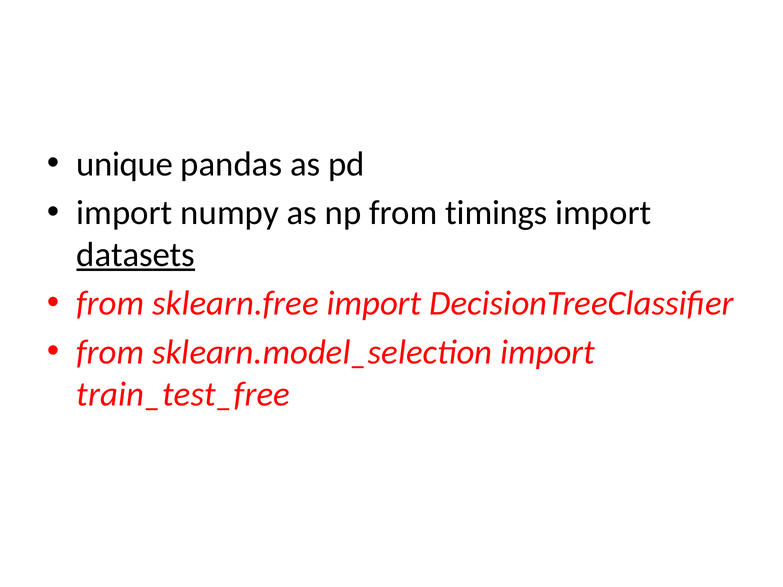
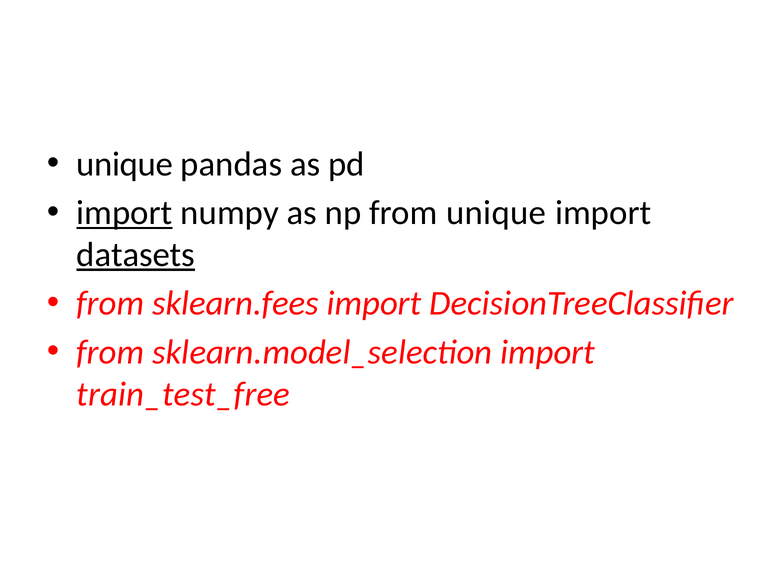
import underline: none -> present (124, 213)
from timings: timings -> unique (496, 213)
sklearn.free: sklearn.free -> sklearn.fees (235, 304)
